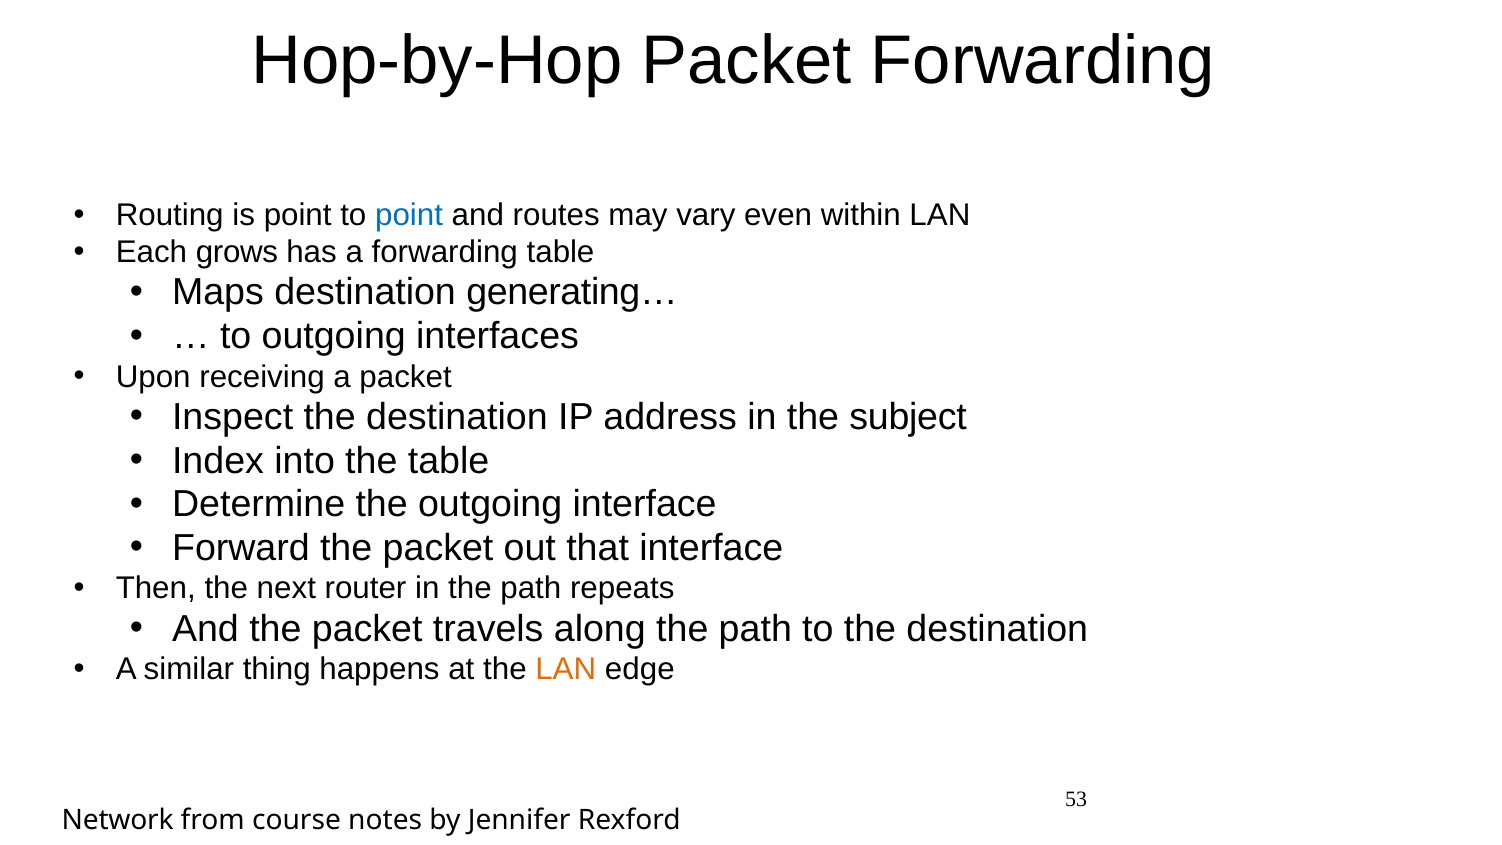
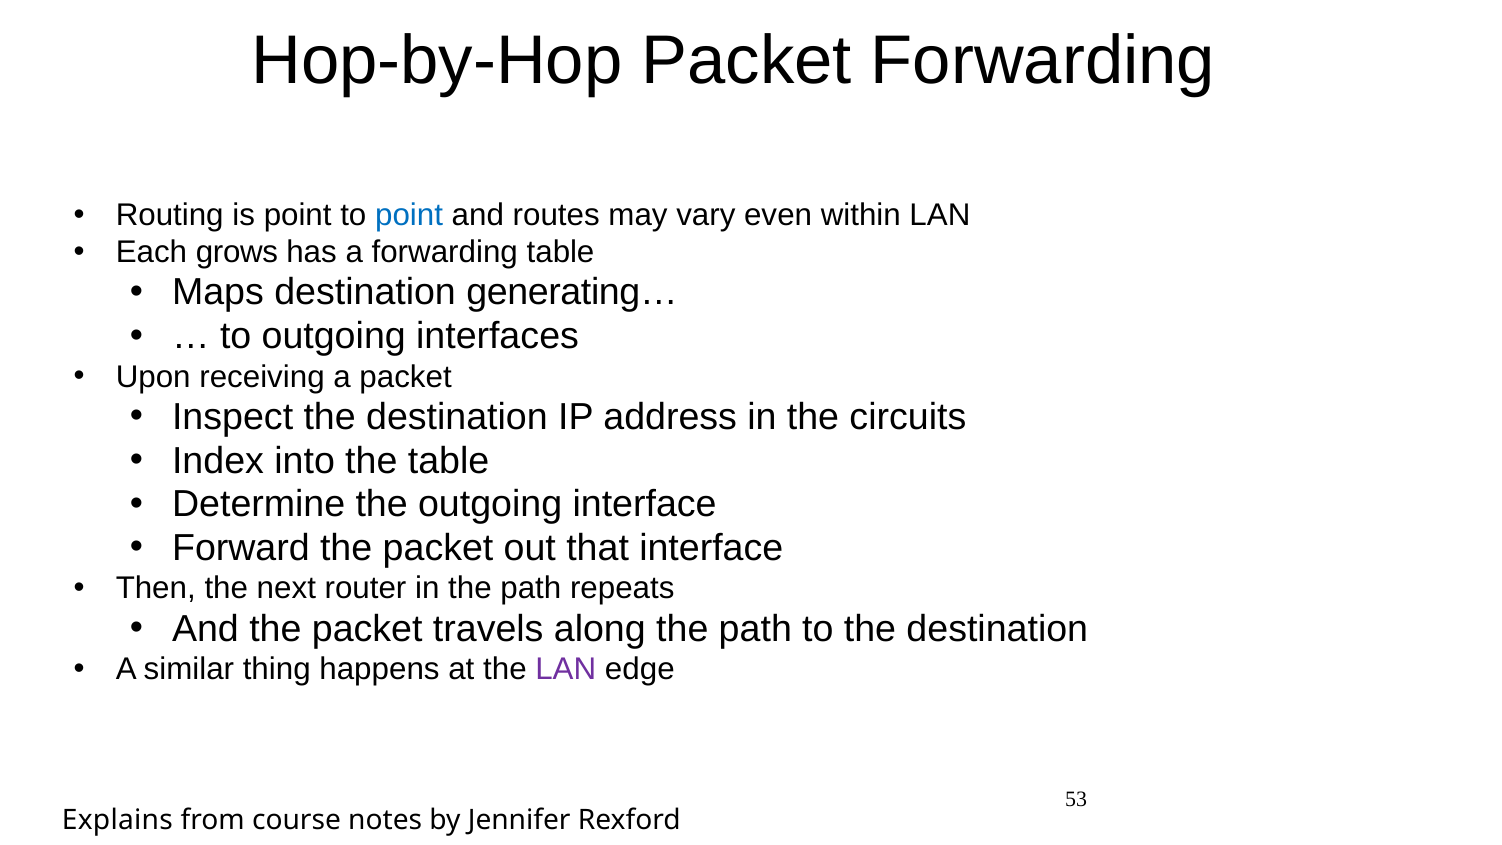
subject: subject -> circuits (908, 417)
LAN colour: orange -> purple (566, 669)
Network: Network -> Explains (117, 820)
